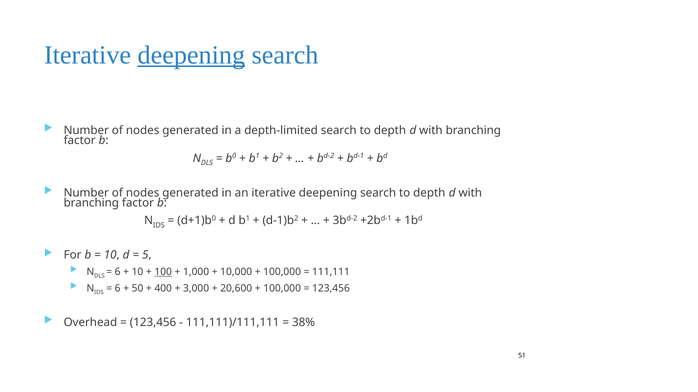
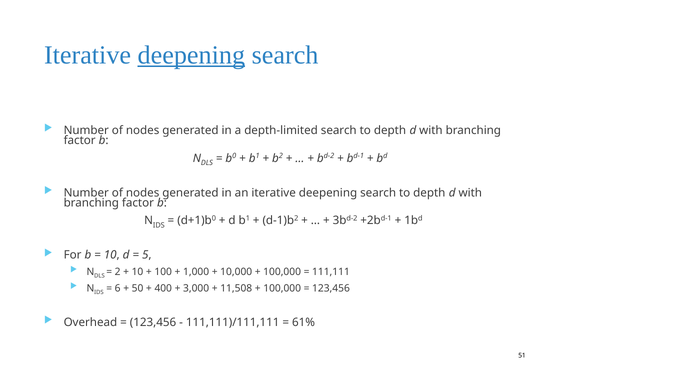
6: 6 -> 2 (118, 272)
100 underline: present -> none (163, 272)
20,600: 20,600 -> 11,508 (236, 289)
38%: 38% -> 61% (304, 323)
